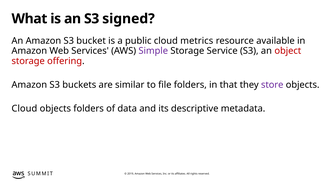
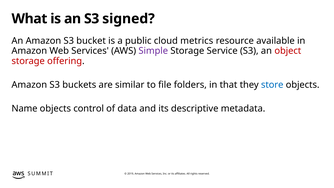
store colour: purple -> blue (272, 85)
Cloud: Cloud -> Name (24, 108)
objects folders: folders -> control (89, 108)
